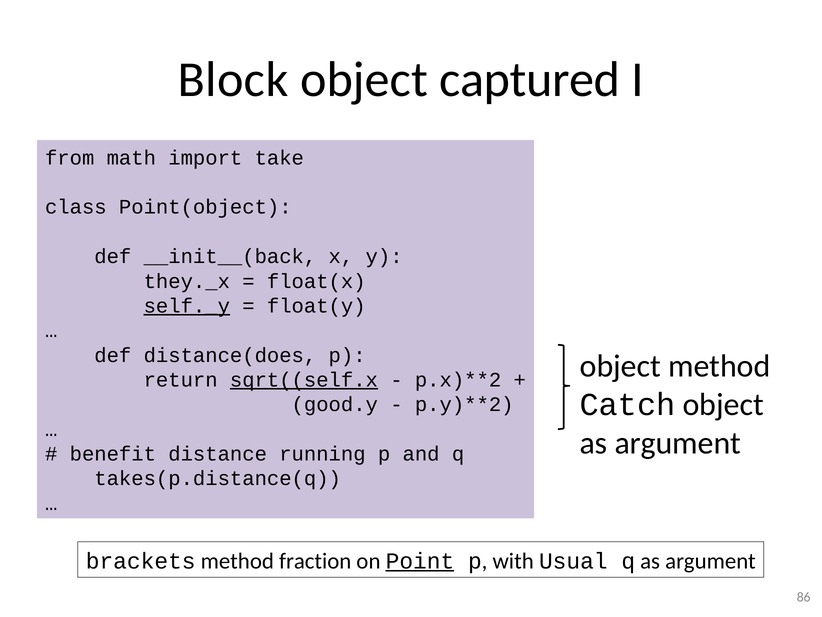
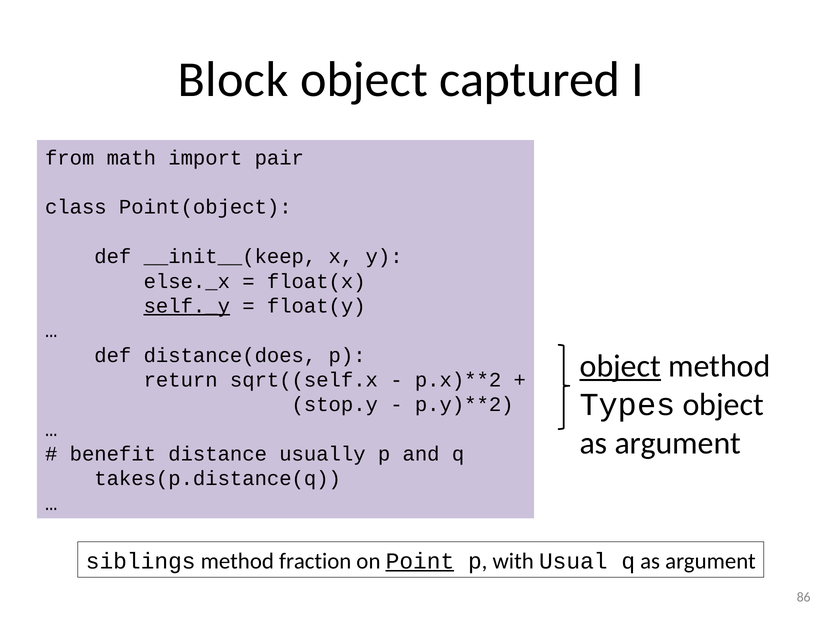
take: take -> pair (279, 158)
__init__(back: __init__(back -> __init__(keep (230, 256)
they._x: they._x -> else._x (187, 281)
object underline: none -> present (620, 366)
sqrt((self.x underline: present -> none (304, 380)
Catch: Catch -> Types (628, 404)
good.y: good.y -> stop.y (335, 404)
running: running -> usually (322, 454)
brackets: brackets -> siblings (141, 561)
